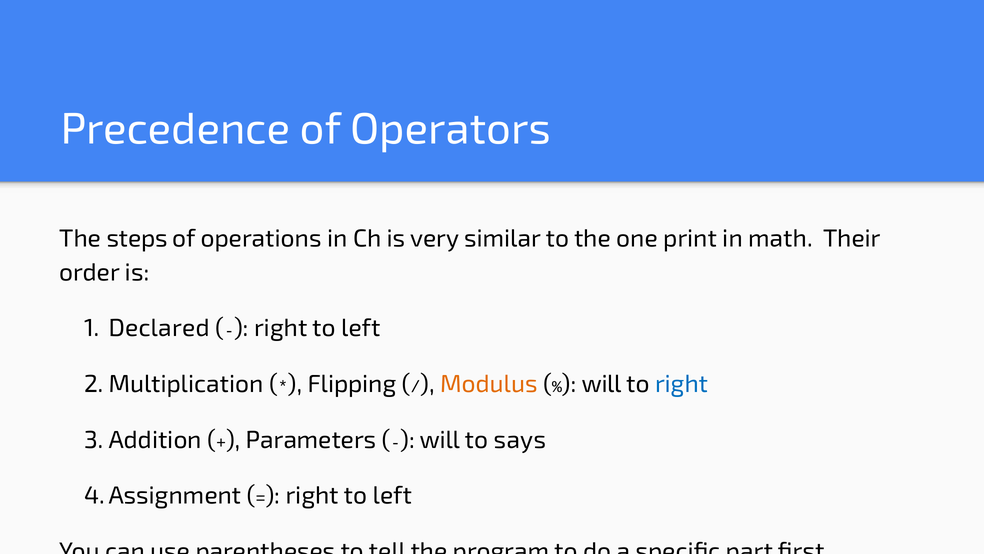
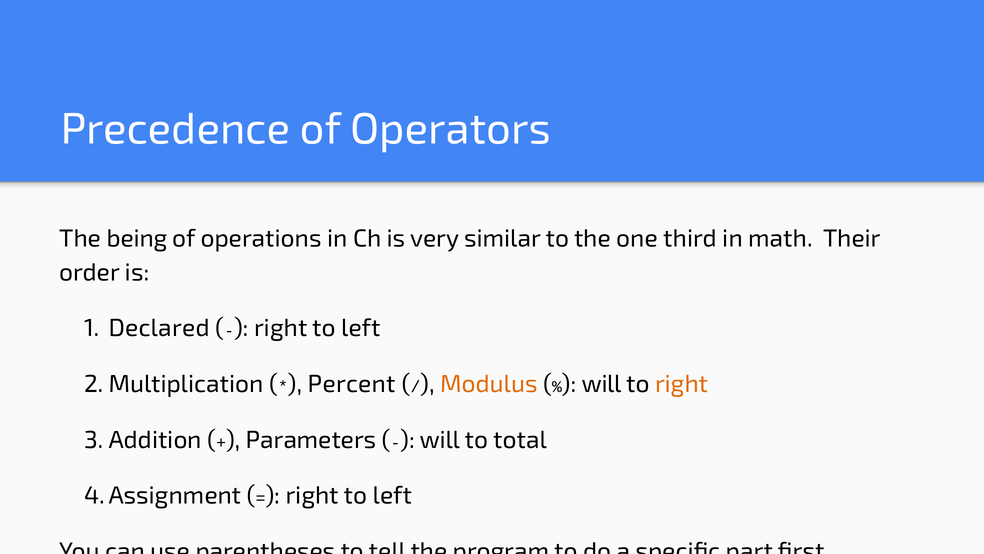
steps: steps -> being (137, 238)
print: print -> third (690, 238)
Flipping: Flipping -> Percent (352, 384)
right colour: blue -> orange (682, 384)
says: says -> total (520, 440)
